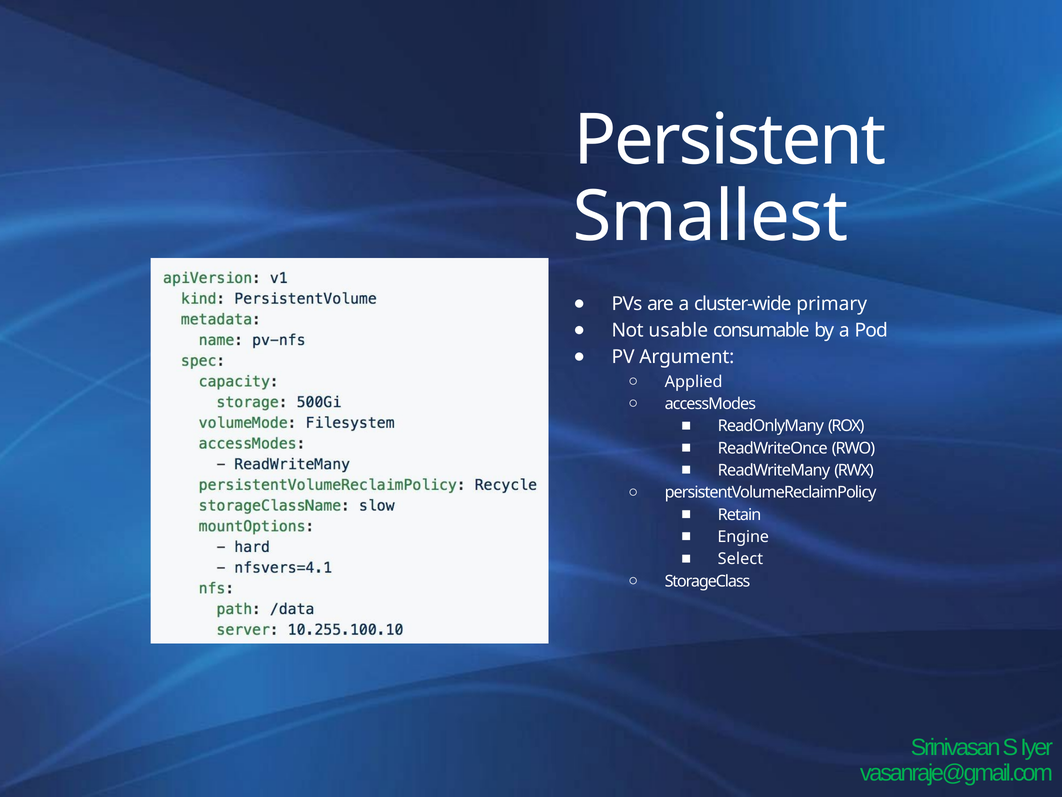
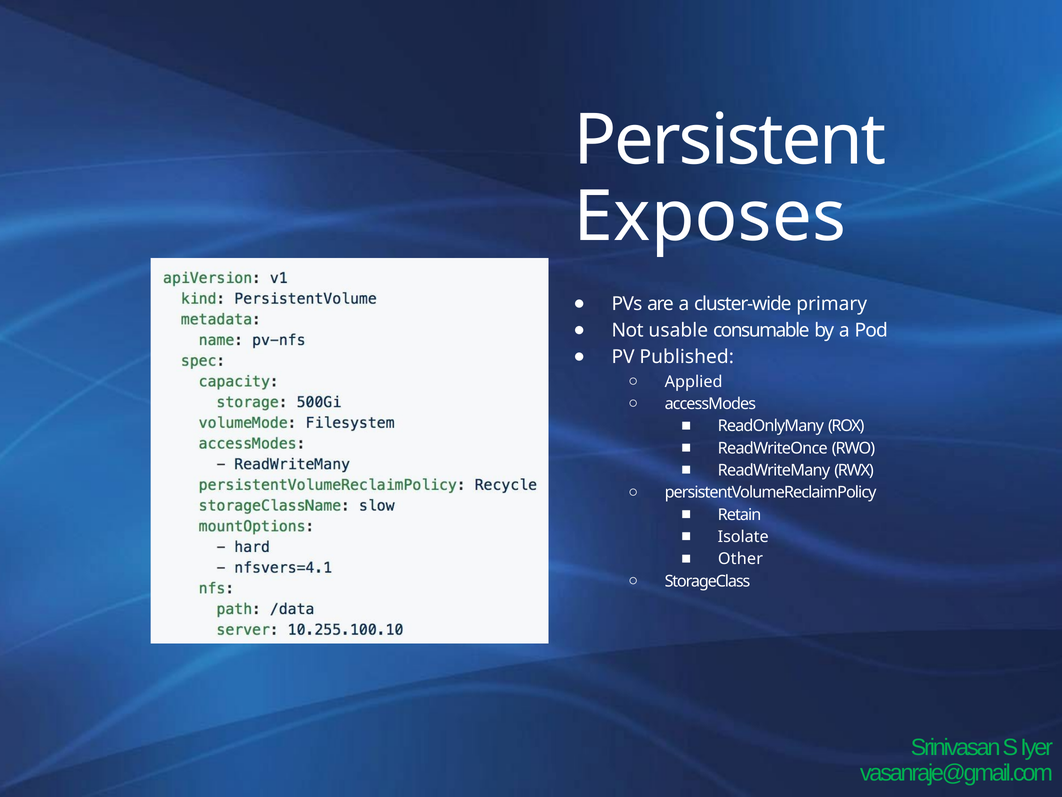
Smallest: Smallest -> Exposes (710, 217)
Argument: Argument -> Published (687, 357)
Engine: Engine -> Isolate (743, 537)
Select: Select -> Other (740, 559)
